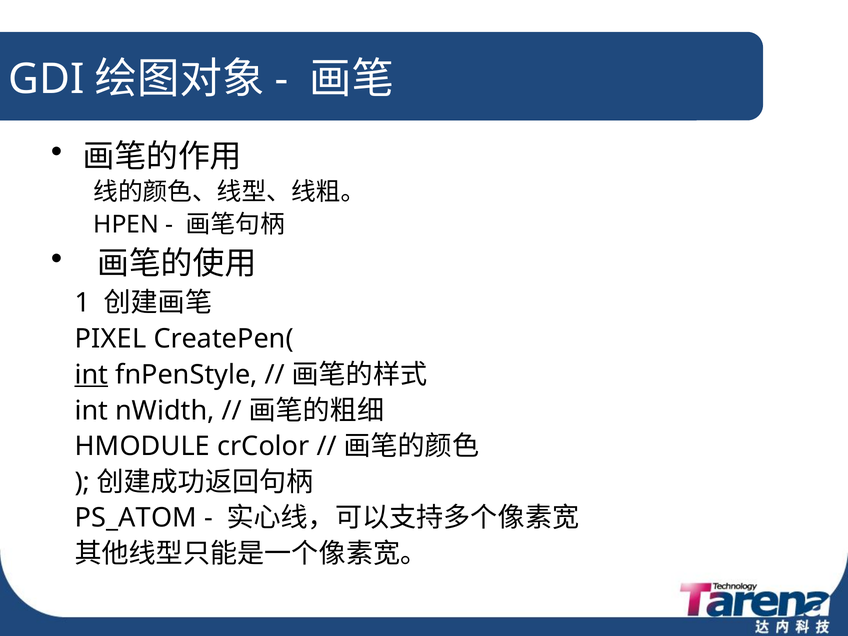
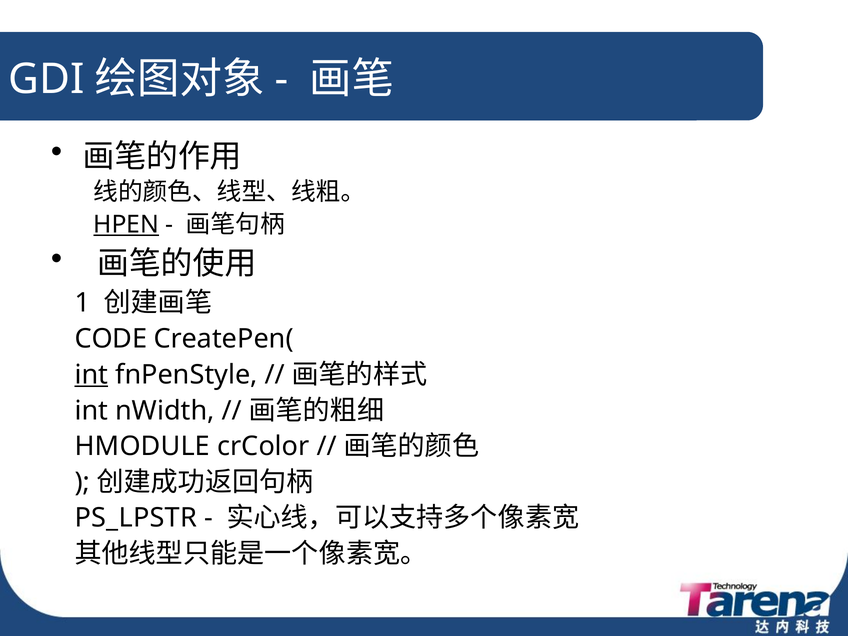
HPEN underline: none -> present (126, 225)
PIXEL: PIXEL -> CODE (111, 339)
PS_ATOM: PS_ATOM -> PS_LPSTR (136, 518)
